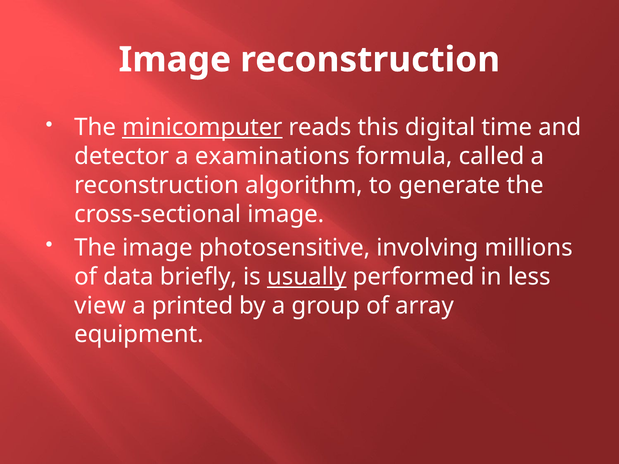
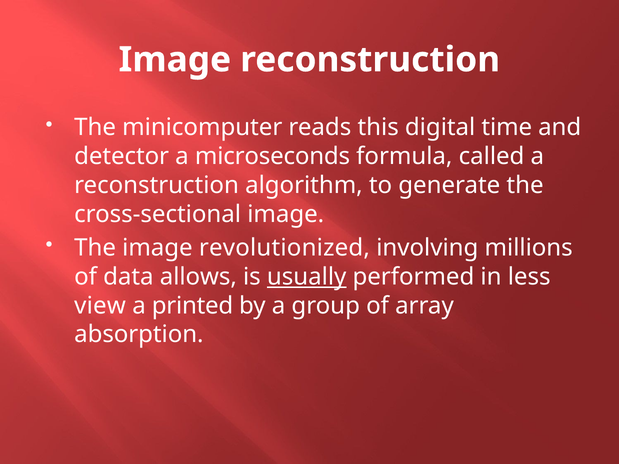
minicomputer underline: present -> none (202, 128)
examinations: examinations -> microseconds (273, 156)
photosensitive: photosensitive -> revolutionized (284, 248)
briefly: briefly -> allows (198, 277)
equipment: equipment -> absorption (139, 335)
